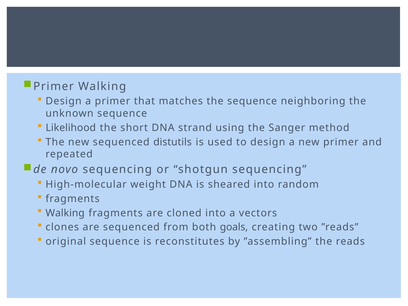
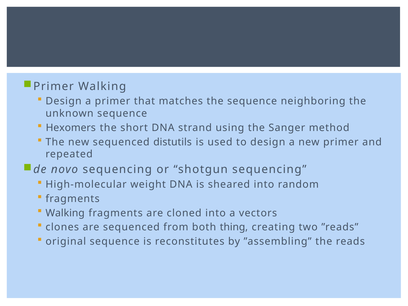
Likelihood: Likelihood -> Hexomers (71, 128)
goals: goals -> thing (234, 227)
